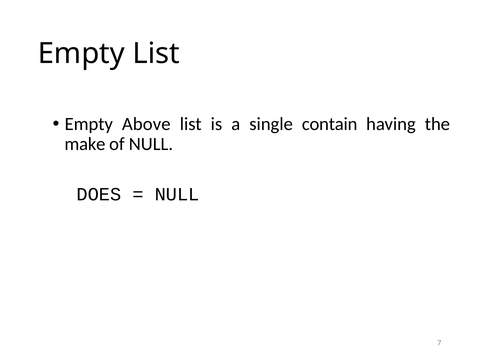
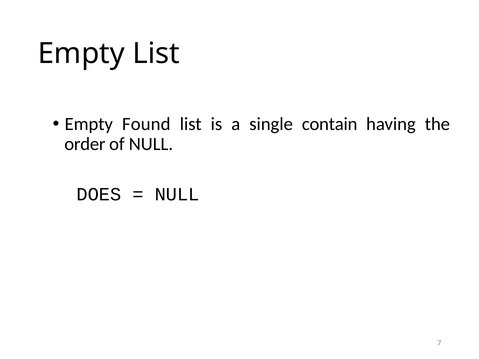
Above: Above -> Found (146, 124)
make: make -> order (85, 144)
